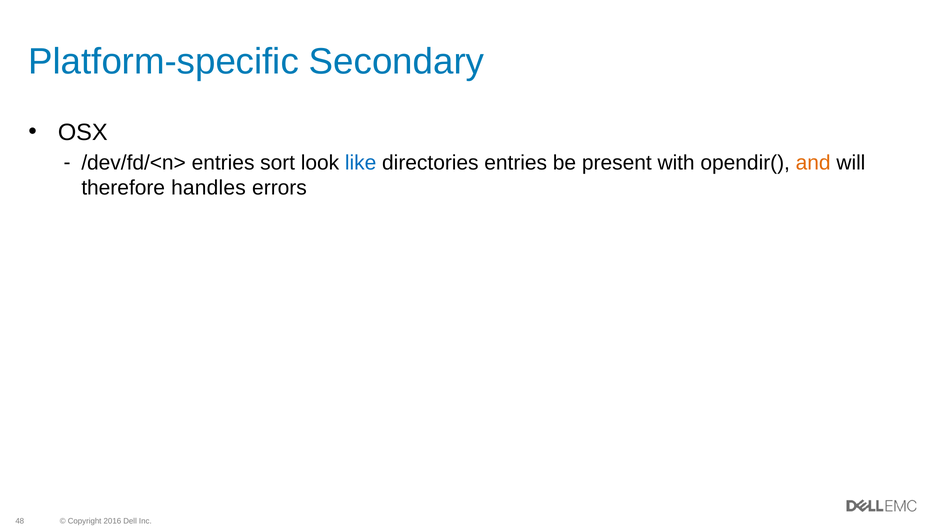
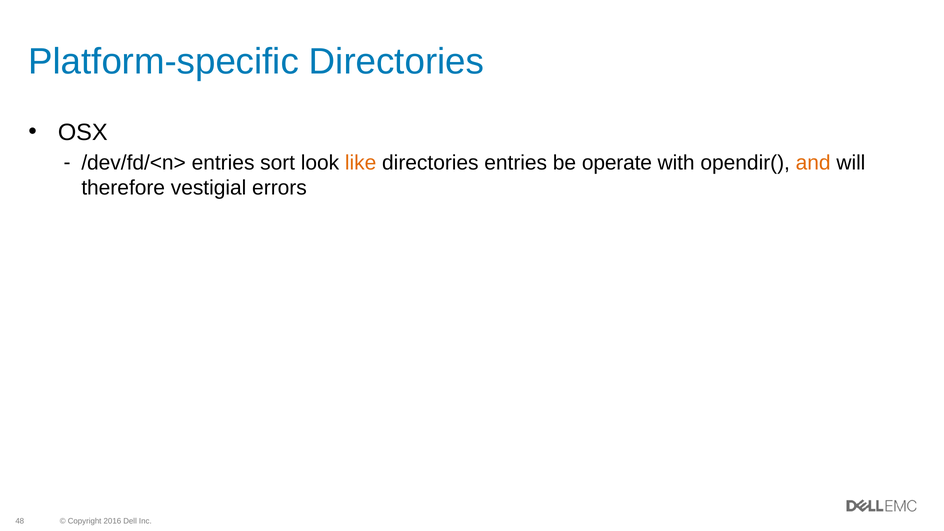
Platform-specific Secondary: Secondary -> Directories (397, 62)
like colour: blue -> orange (361, 163)
present: present -> operate (617, 163)
handles: handles -> vestigial (209, 188)
